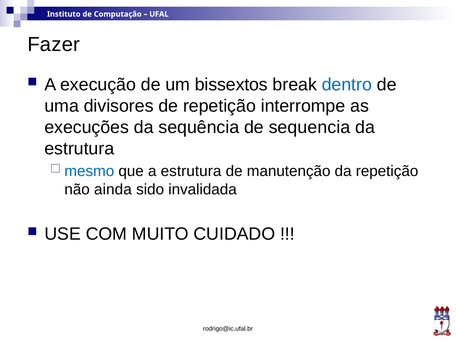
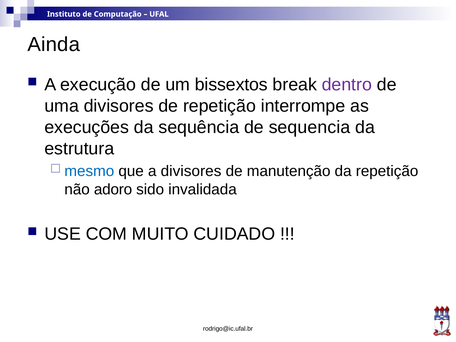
Fazer: Fazer -> Ainda (54, 44)
dentro colour: blue -> purple (347, 85)
a estrutura: estrutura -> divisores (191, 171)
ainda: ainda -> adoro (113, 189)
